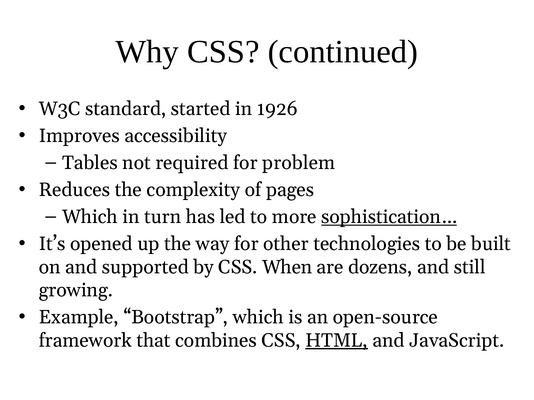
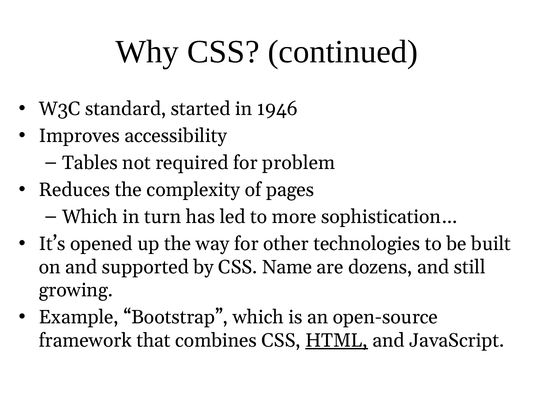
1926: 1926 -> 1946 (277, 109)
sophistication… underline: present -> none (389, 217)
When: When -> Name (287, 267)
